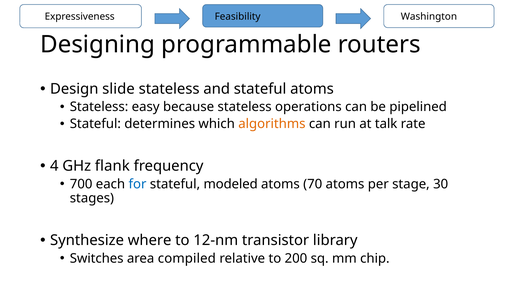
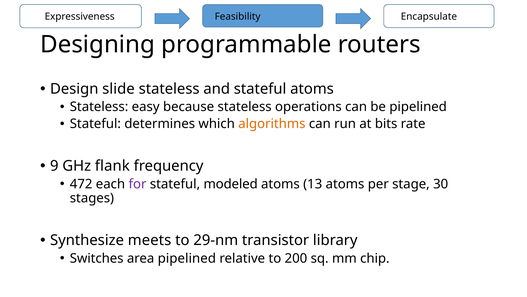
Washington: Washington -> Encapsulate (429, 17)
talk: talk -> bits (386, 124)
4: 4 -> 9 (54, 166)
700: 700 -> 472 (81, 184)
for colour: blue -> purple (137, 184)
70: 70 -> 13 (313, 184)
where: where -> meets (150, 240)
12-nm: 12-nm -> 29-nm (216, 240)
area compiled: compiled -> pipelined (187, 258)
